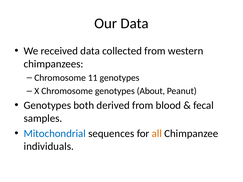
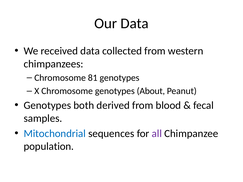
11: 11 -> 81 (93, 78)
all colour: orange -> purple (157, 134)
individuals: individuals -> population (49, 147)
